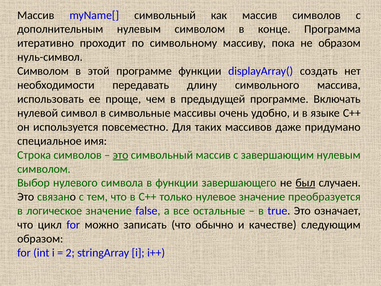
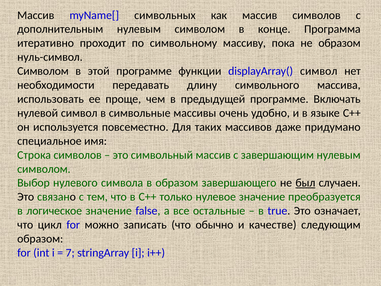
myName[ символьный: символьный -> символьных (165, 15)
displayArray( создать: создать -> символ (319, 71)
это underline: present -> none (121, 155)
в функции: функции -> образом (177, 183)
2: 2 -> 7 (70, 253)
